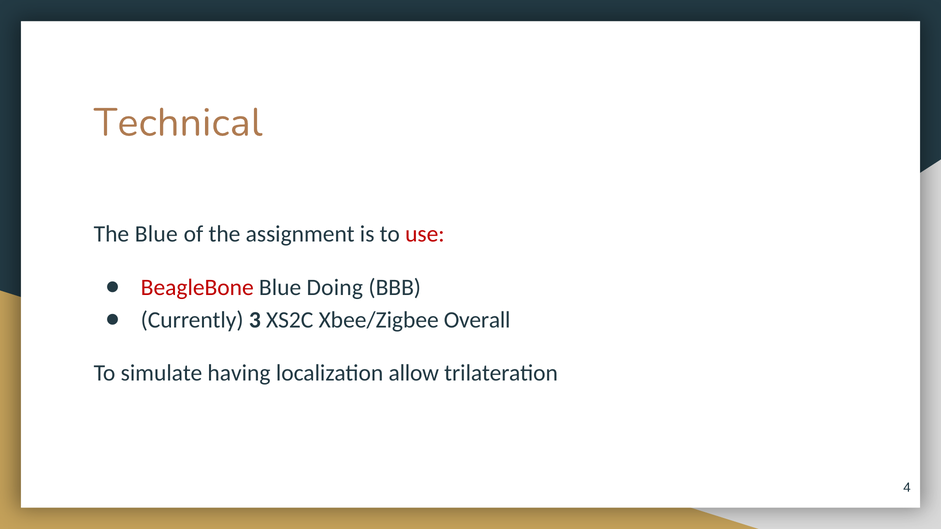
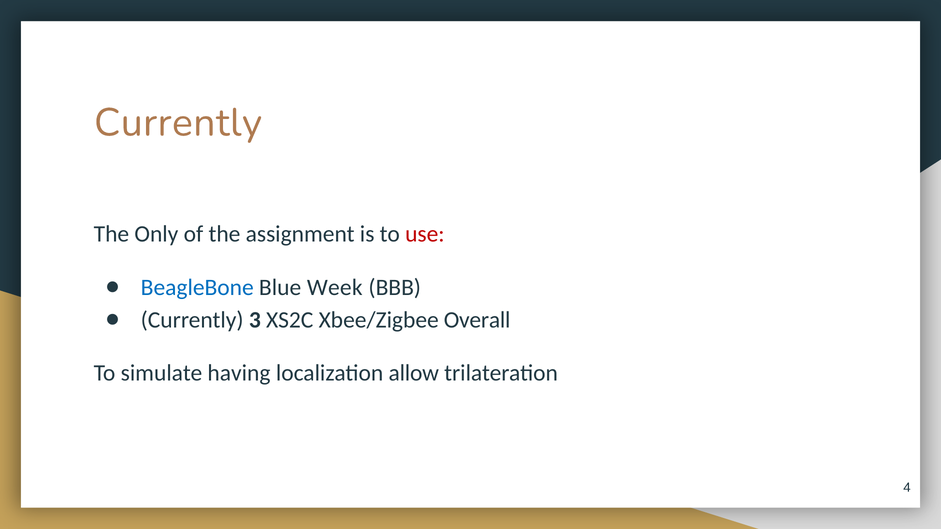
Technical: Technical -> Currently (178, 123)
The Blue: Blue -> Only (156, 234)
BeagleBone colour: red -> blue (197, 288)
Doing: Doing -> Week (335, 288)
